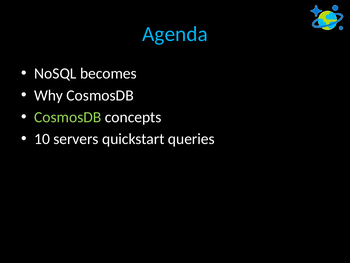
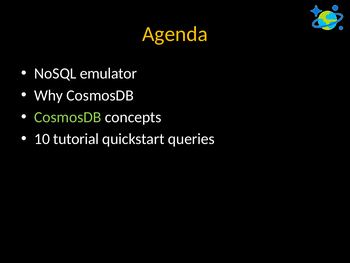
Agenda colour: light blue -> yellow (175, 34)
becomes: becomes -> emulator (108, 73)
servers: servers -> tutorial (76, 139)
